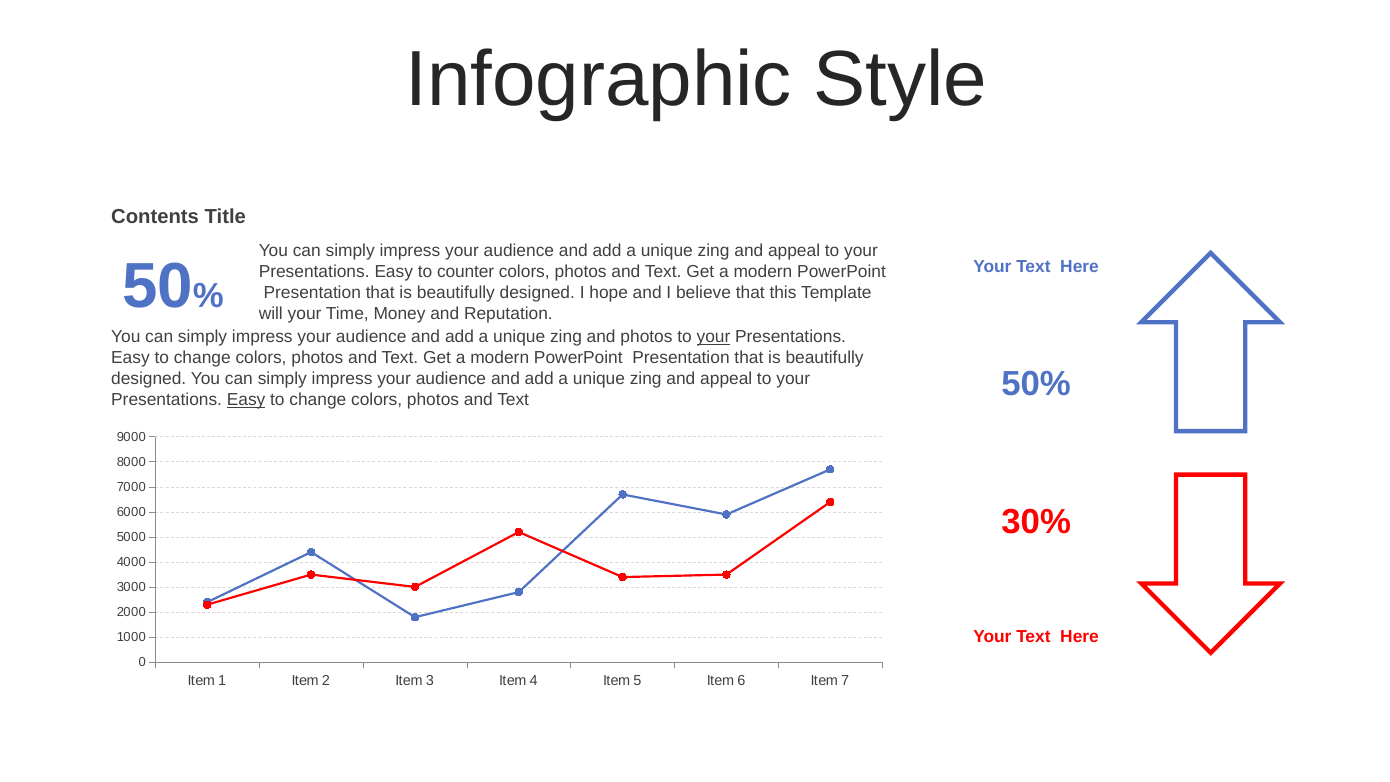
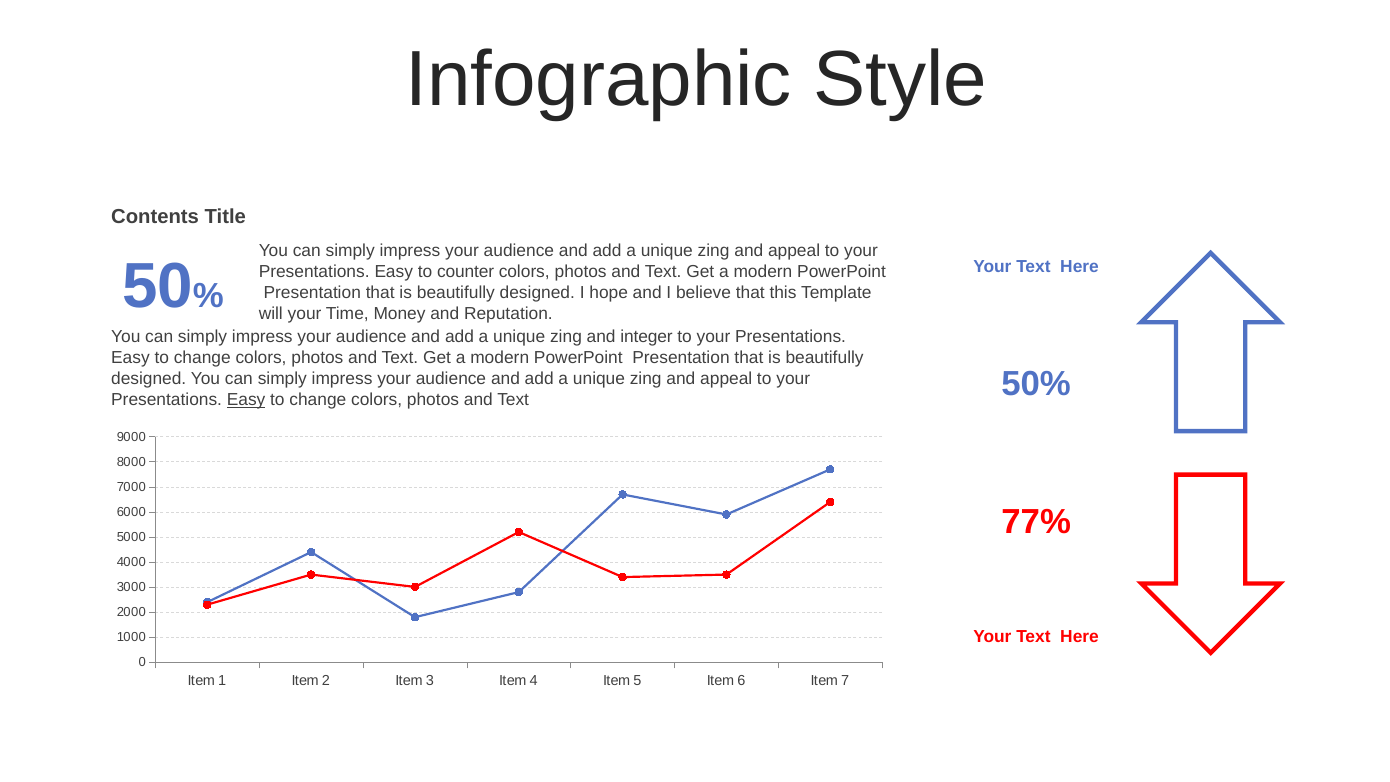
and photos: photos -> integer (647, 337)
your underline: present -> none (713, 337)
30%: 30% -> 77% (1036, 522)
